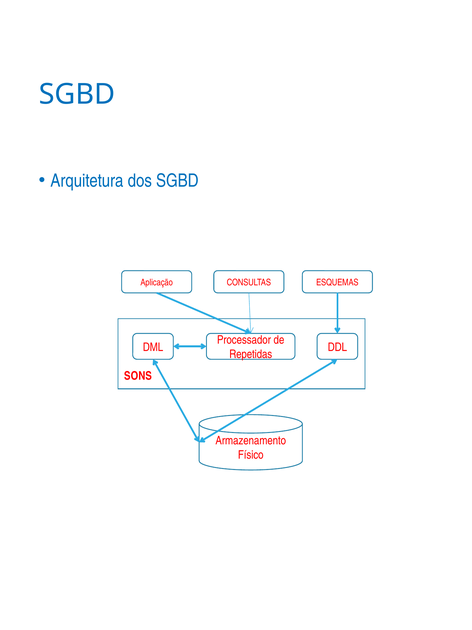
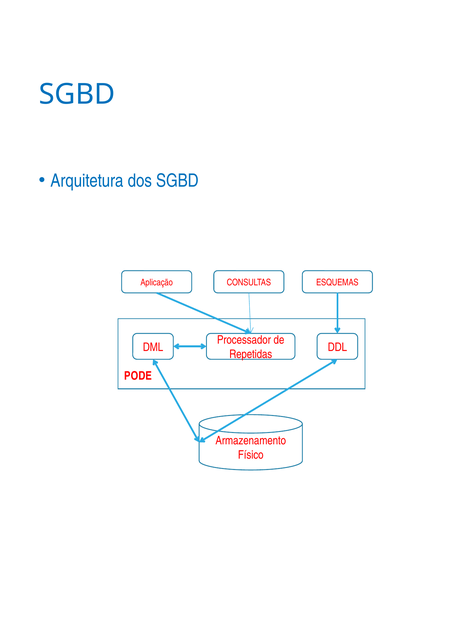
SONS: SONS -> PODE (138, 375)
